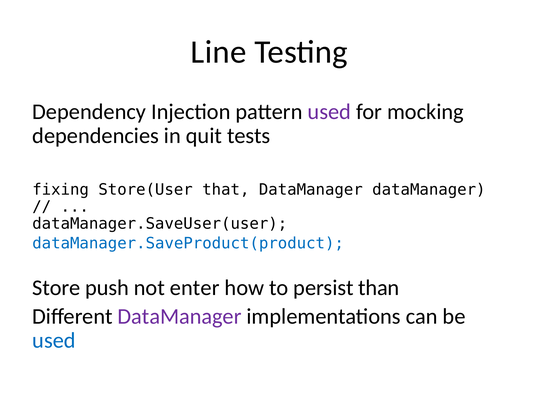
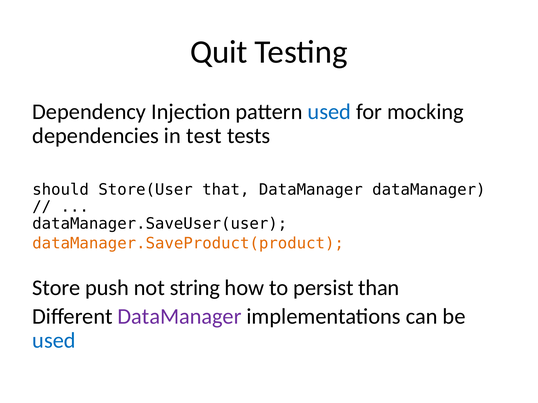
Line: Line -> Quit (219, 52)
used colour: purple -> blue (329, 112)
quit: quit -> test (204, 136)
fixing: fixing -> should (61, 190)
dataManager.SaveProduct(product colour: blue -> orange (188, 244)
enter: enter -> string (195, 288)
